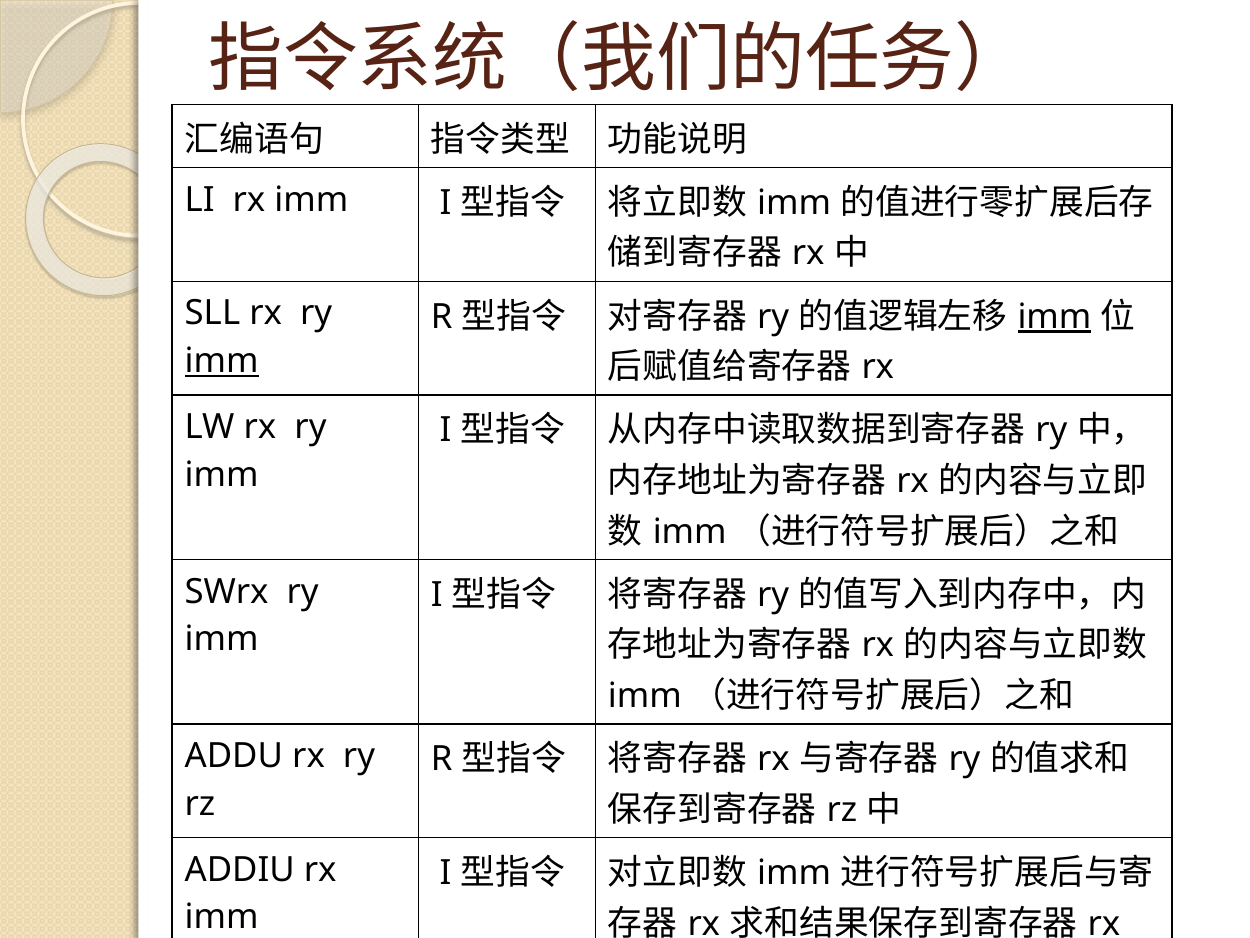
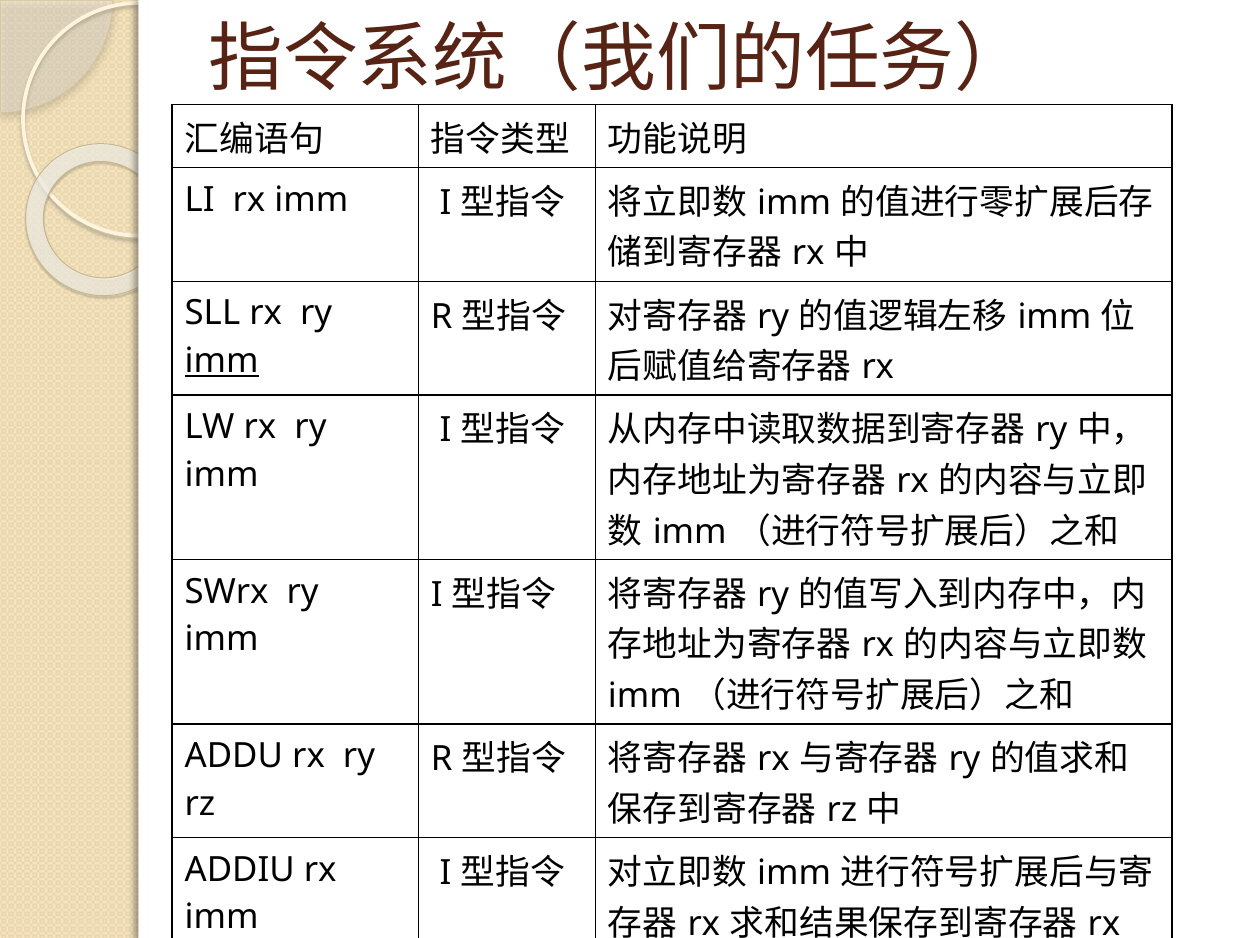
imm underline: present -> none (1054, 316)
